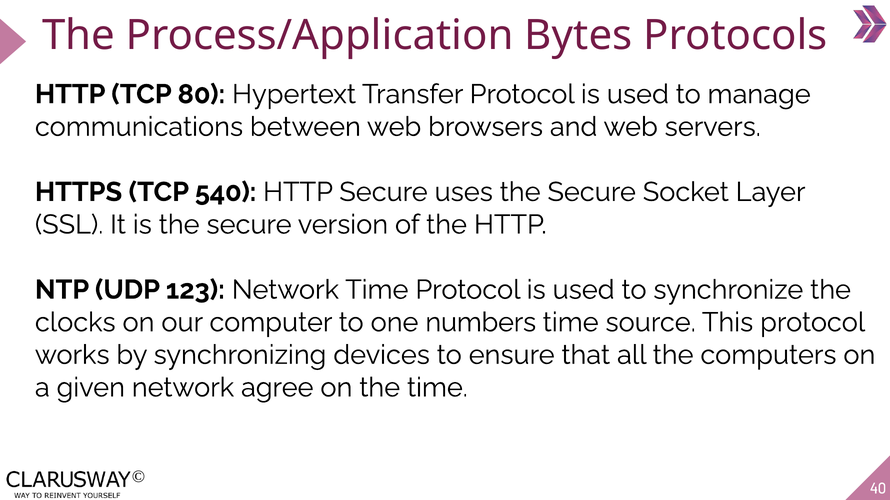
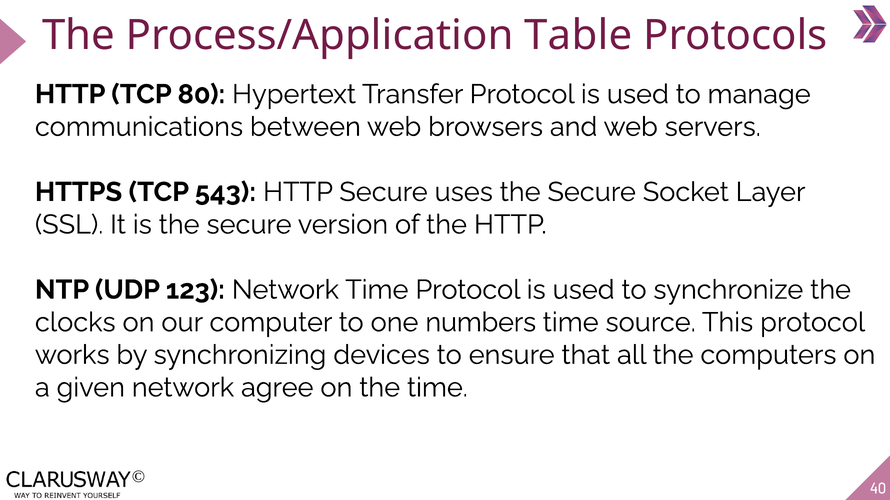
Bytes: Bytes -> Table (578, 35)
540: 540 -> 543 (225, 192)
